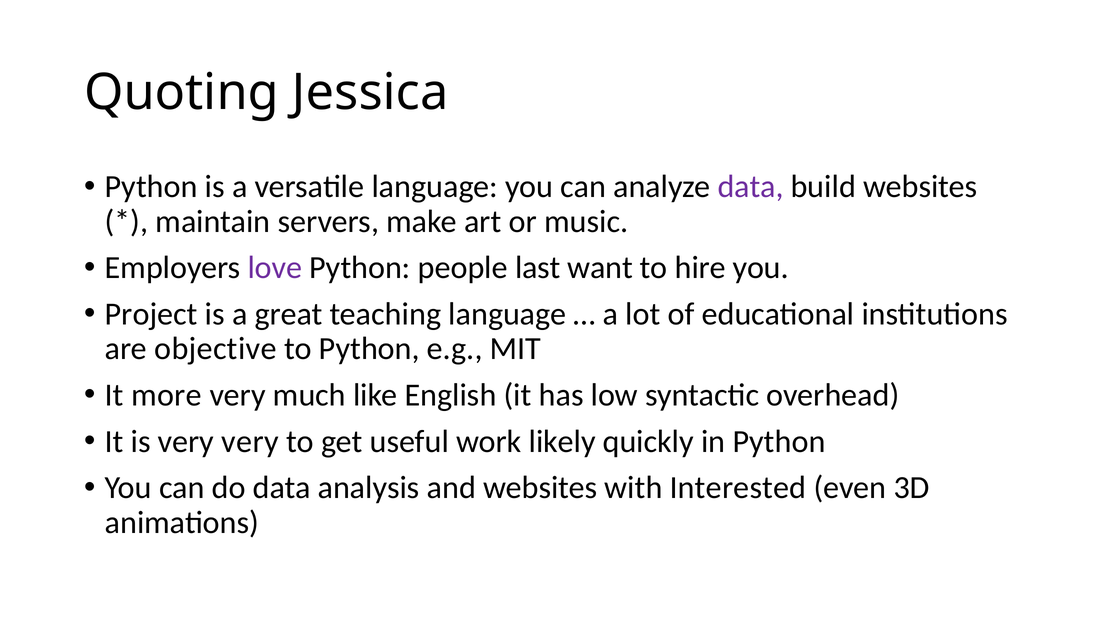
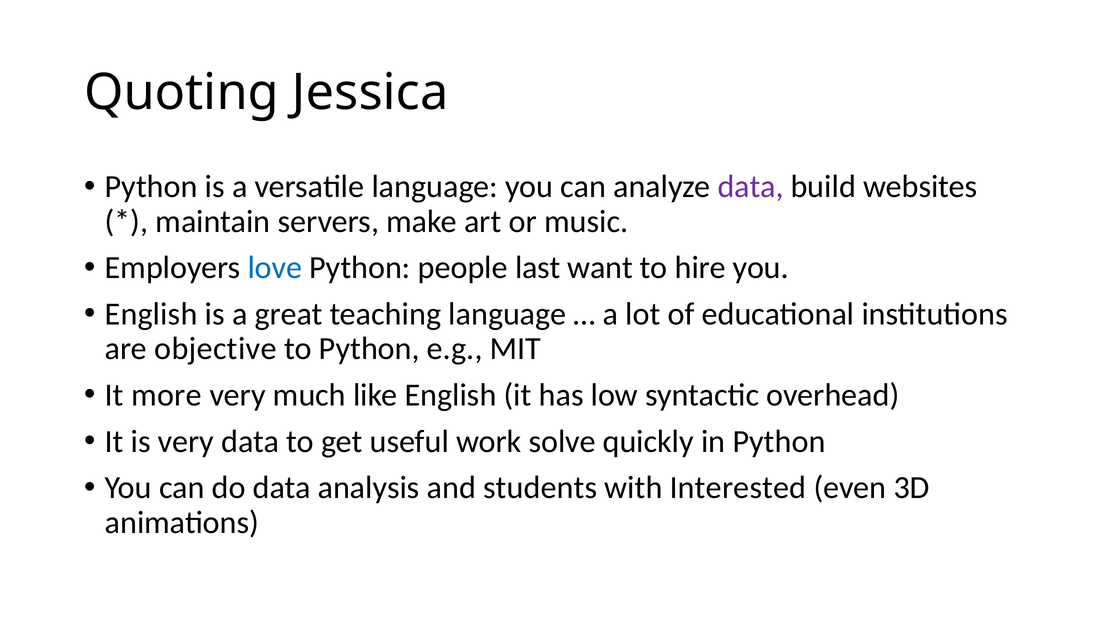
love colour: purple -> blue (275, 267)
Project: Project -> English (151, 314)
very very: very -> data (250, 441)
likely: likely -> solve (562, 441)
and websites: websites -> students (540, 487)
